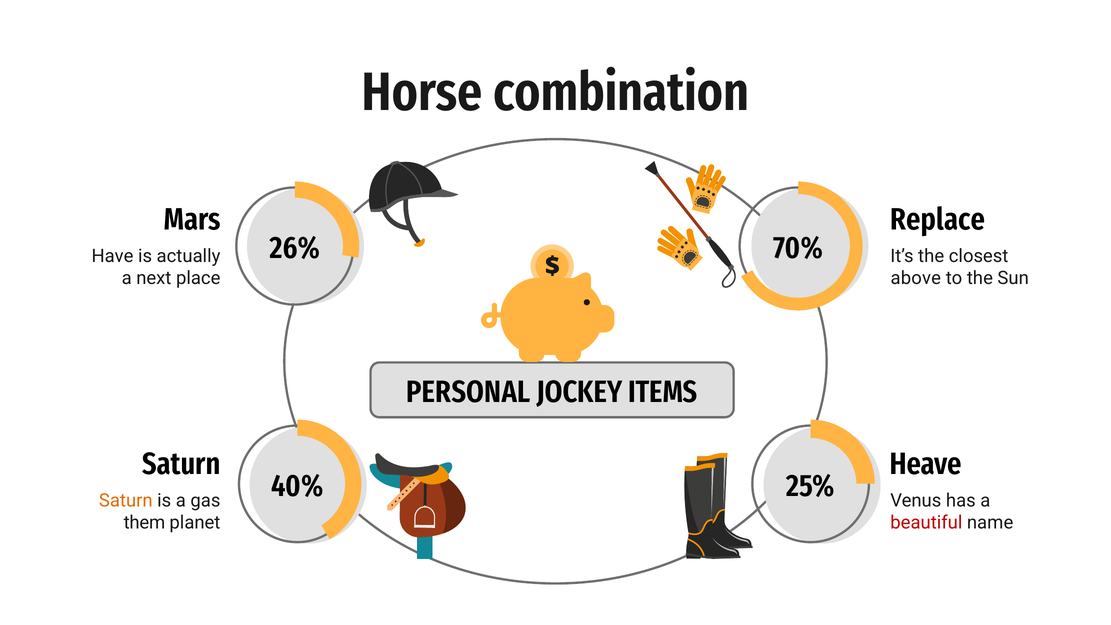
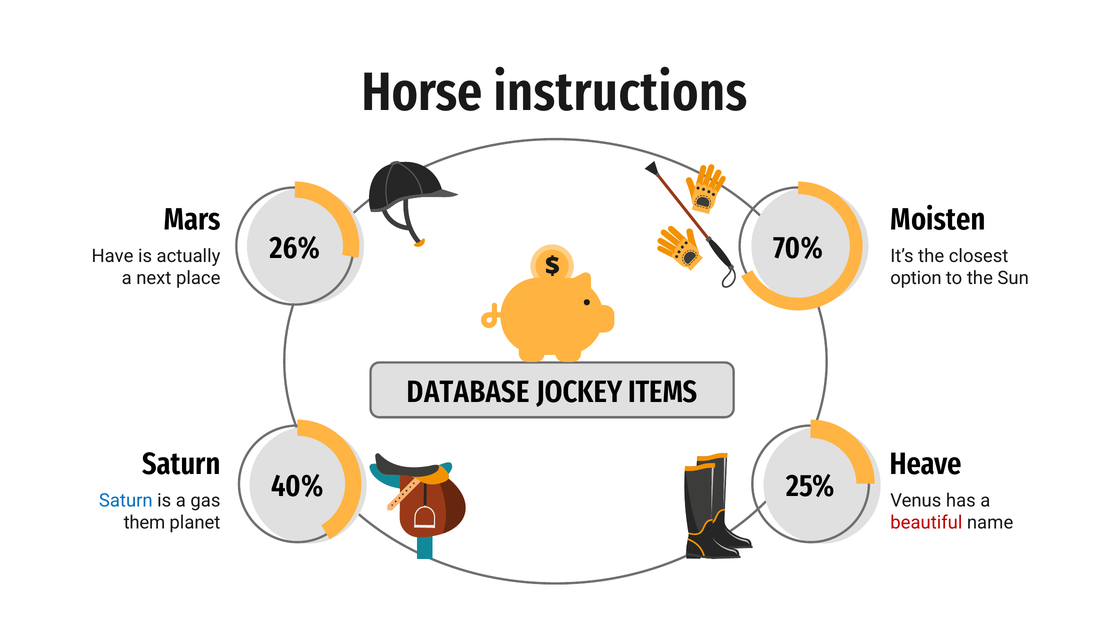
combination: combination -> instructions (621, 93)
Replace: Replace -> Moisten (938, 220)
above: above -> option (916, 278)
PERSONAL: PERSONAL -> DATABASE (468, 392)
Saturn colour: orange -> blue (126, 500)
